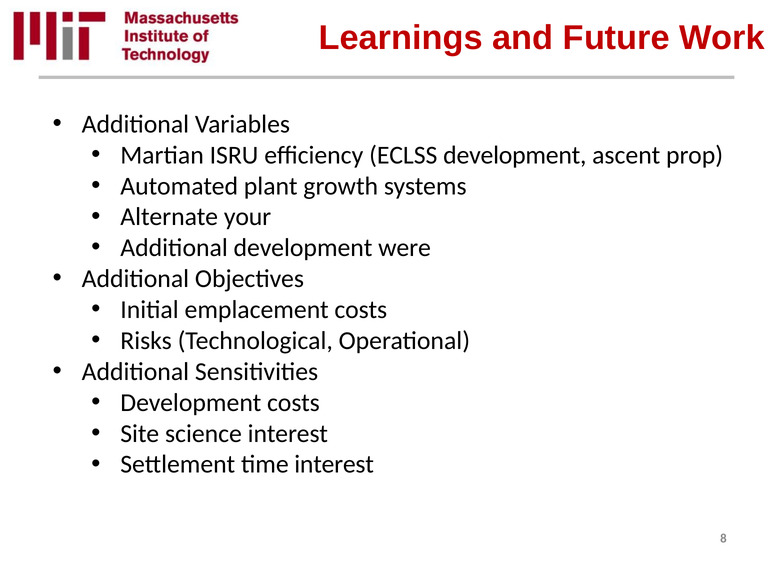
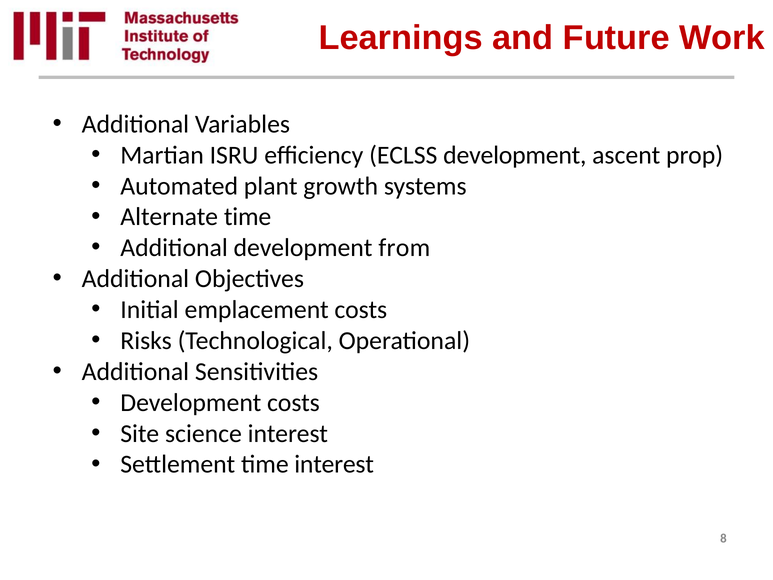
Alternate your: your -> time (248, 217)
were: were -> from (404, 248)
